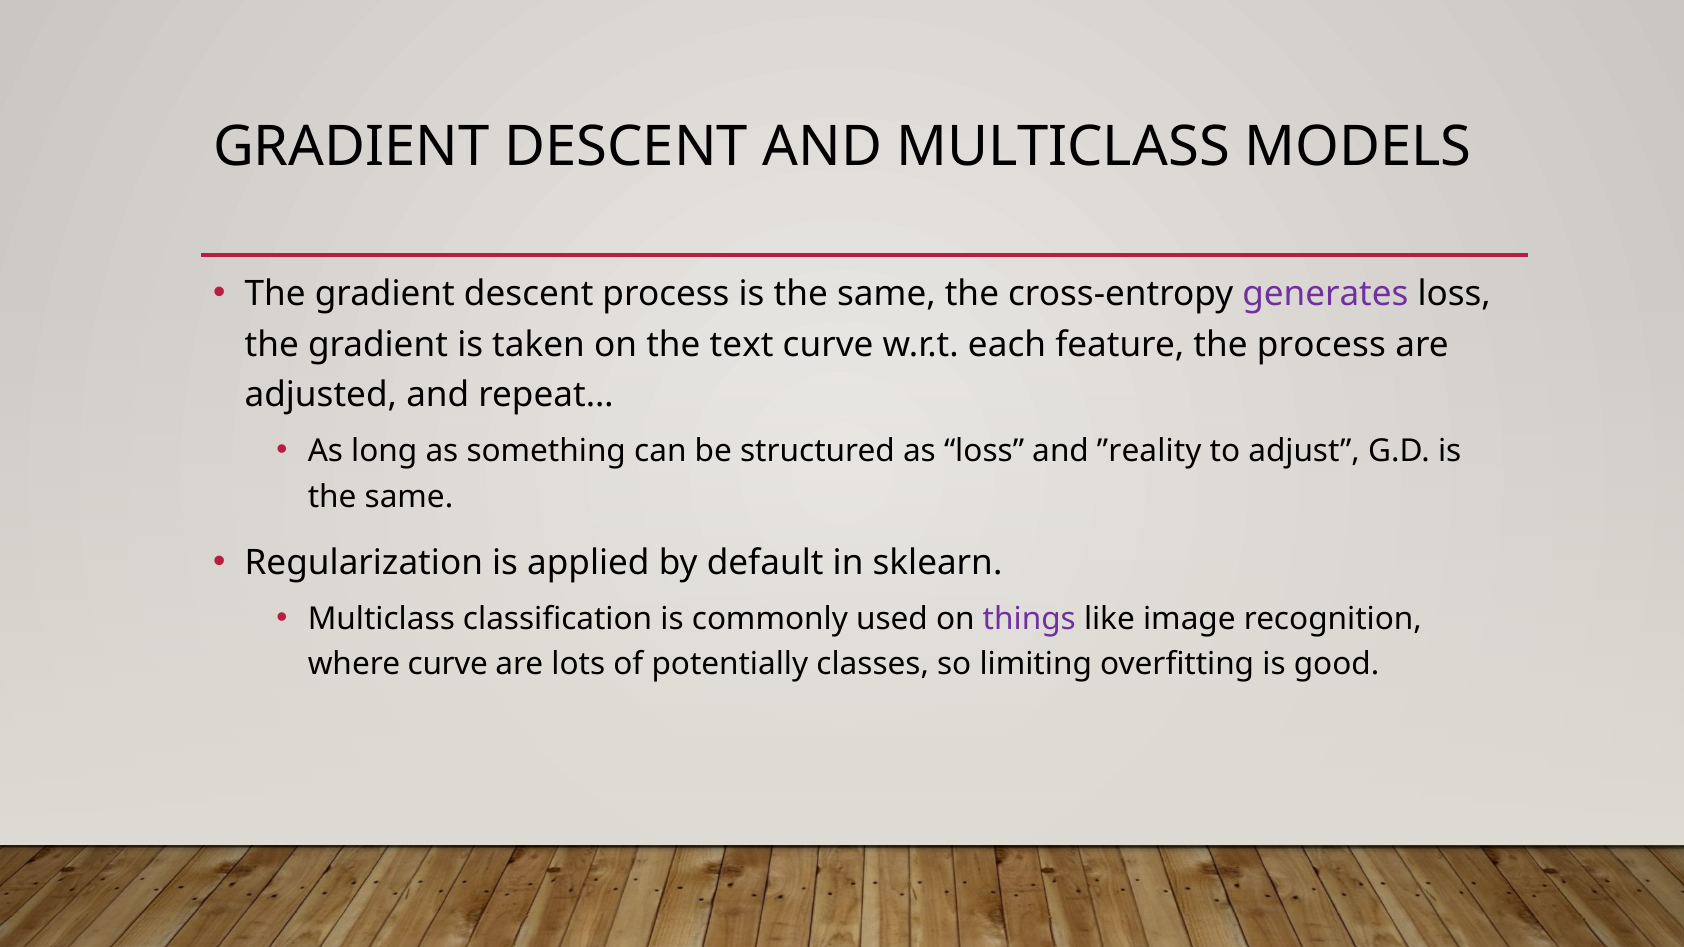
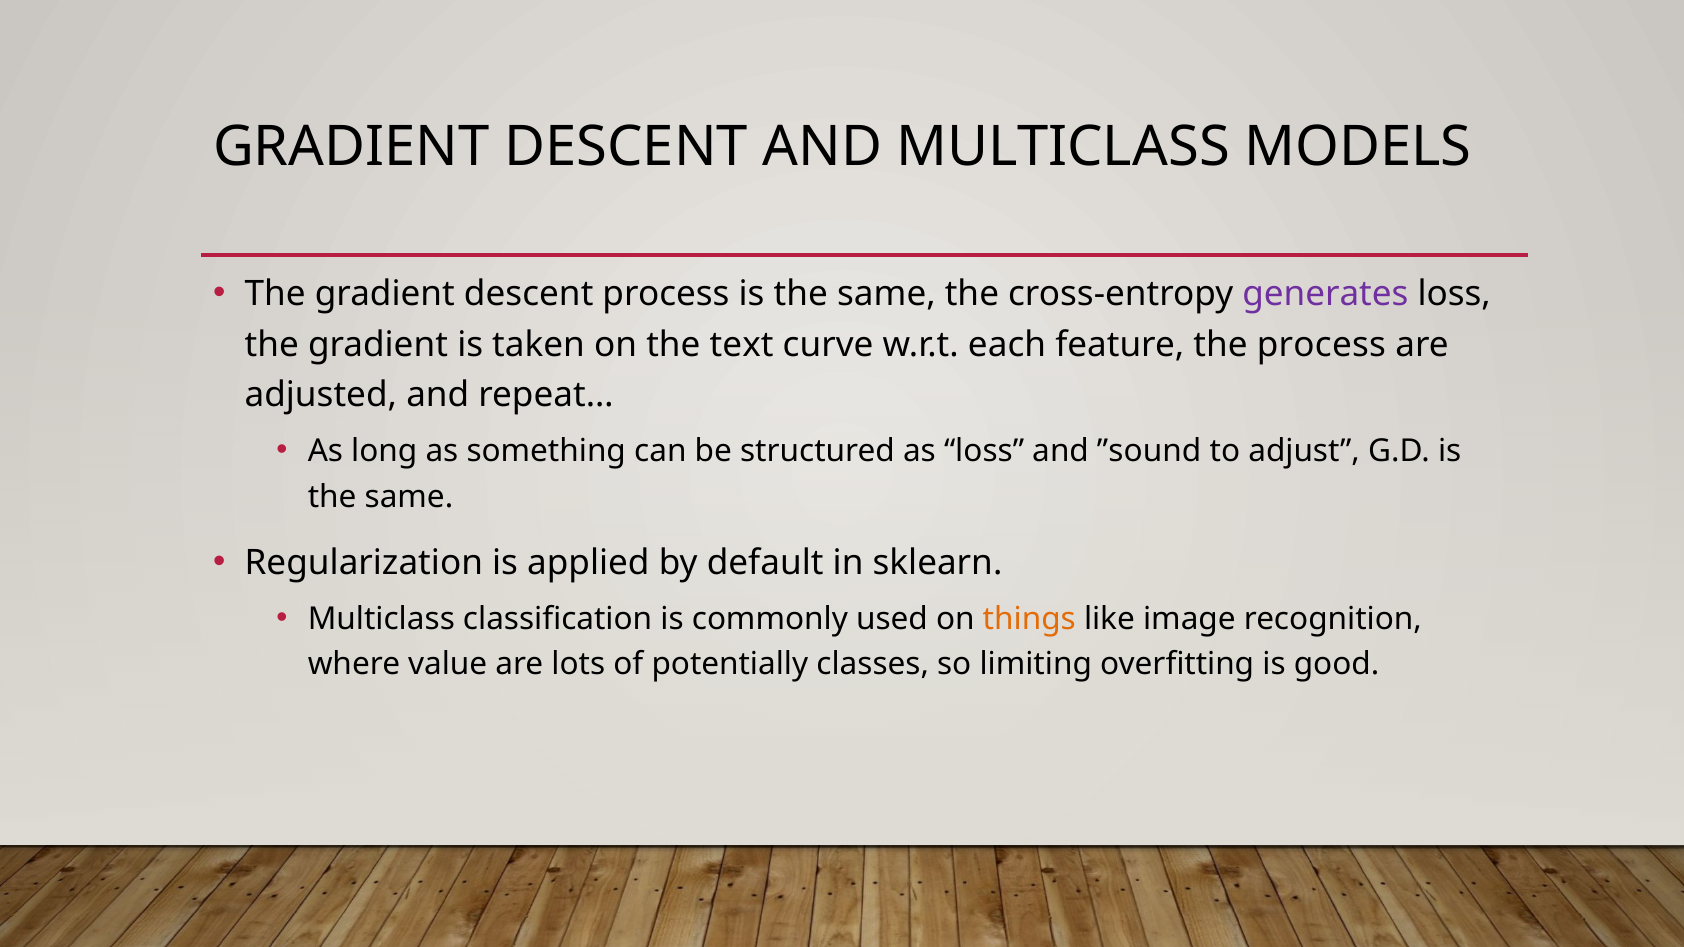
”reality: ”reality -> ”sound (1149, 451)
things colour: purple -> orange (1029, 619)
where curve: curve -> value (448, 665)
